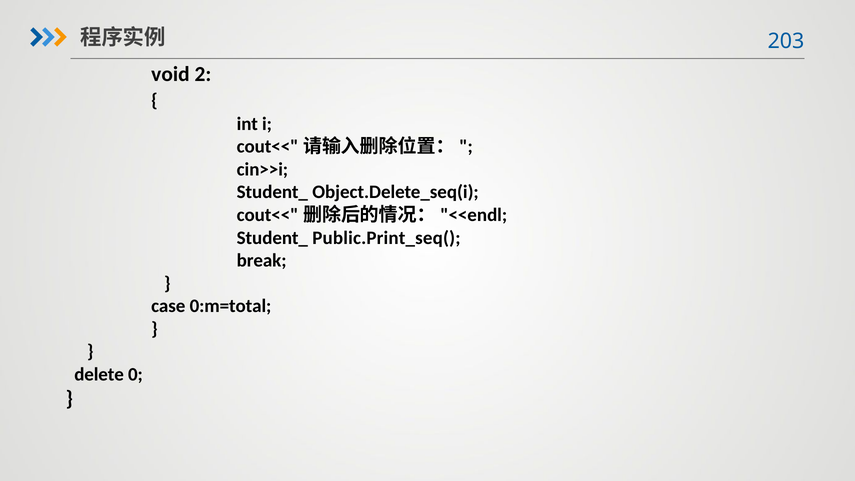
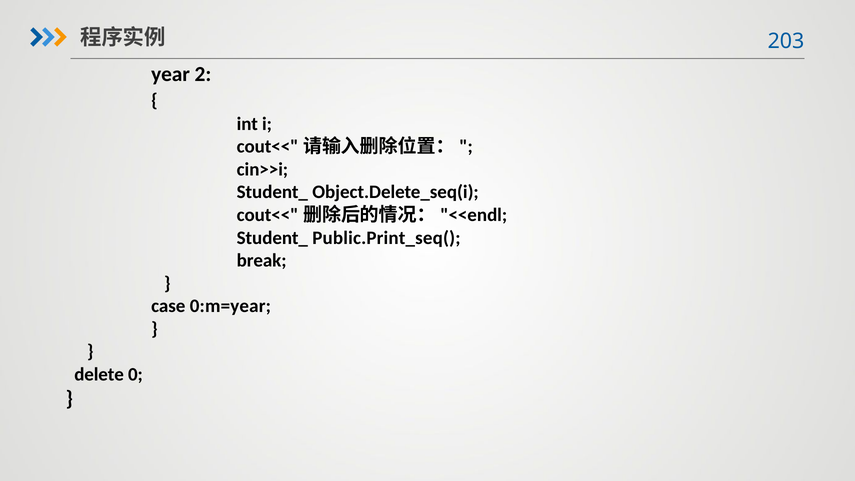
void: void -> year (171, 74)
0:m=total: 0:m=total -> 0:m=year (230, 306)
